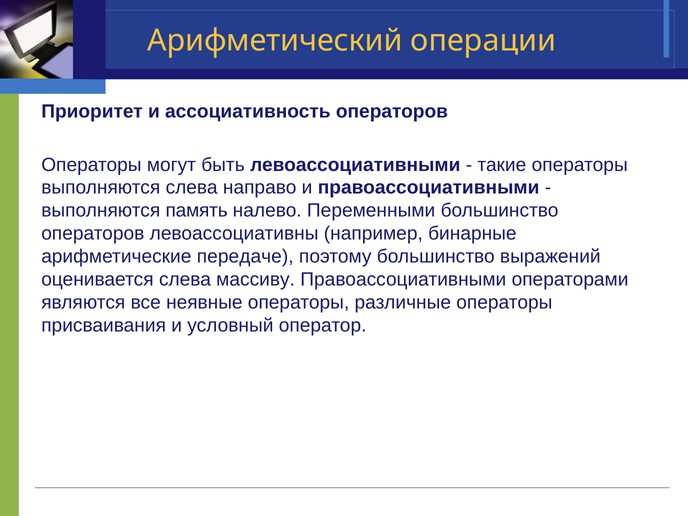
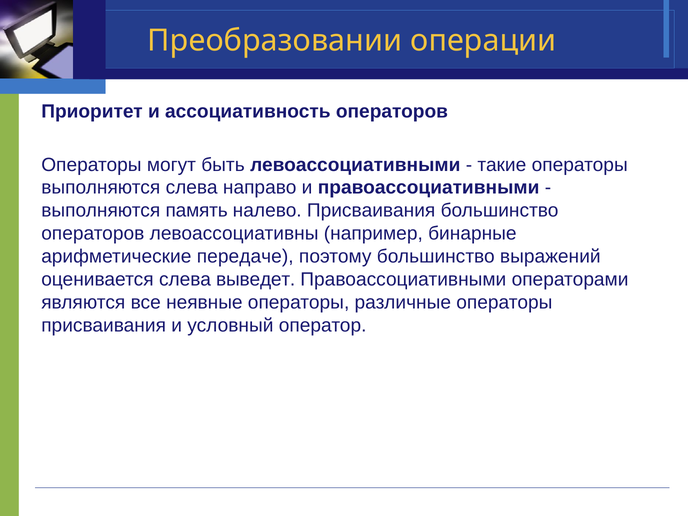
Арифметический: Арифметический -> Преобразовании (275, 41)
налево Переменными: Переменными -> Присваивания (371, 211)
массиву: массиву -> выведет (256, 279)
